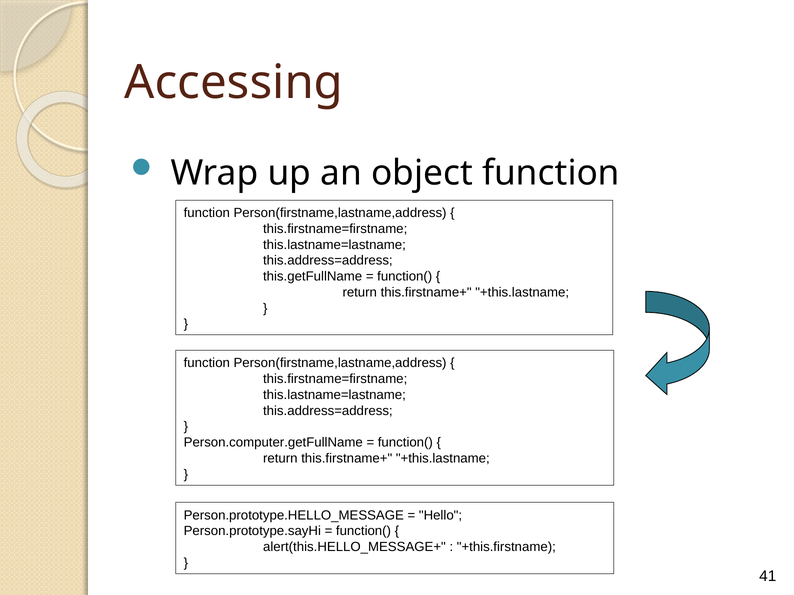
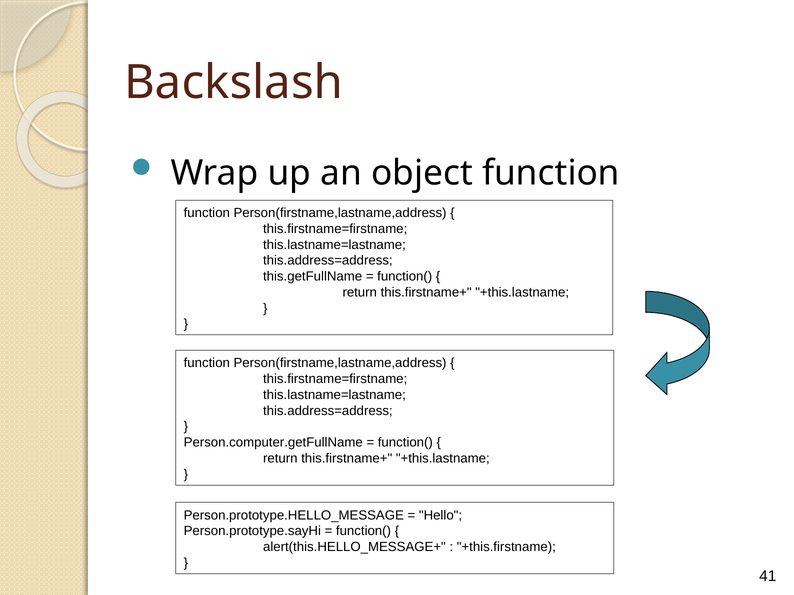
Accessing: Accessing -> Backslash (234, 83)
